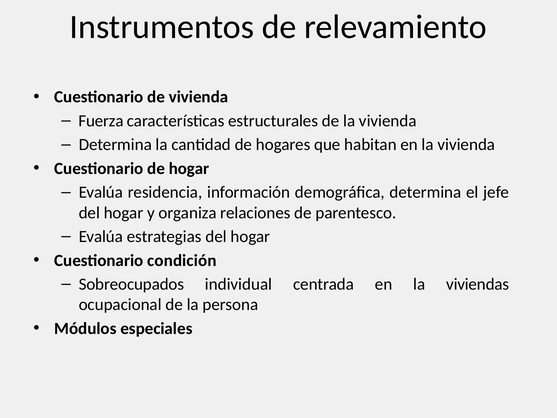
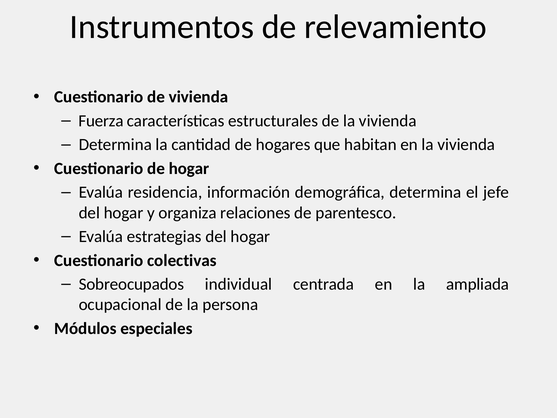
condición: condición -> colectivas (182, 260)
viviendas: viviendas -> ampliada (478, 284)
